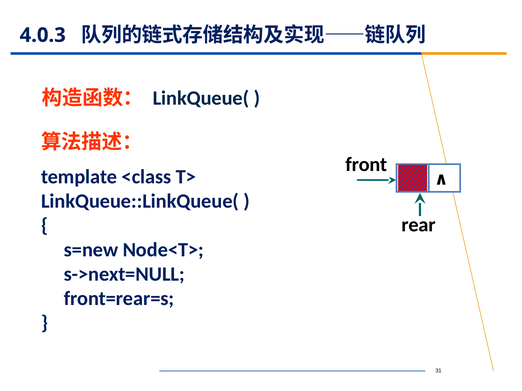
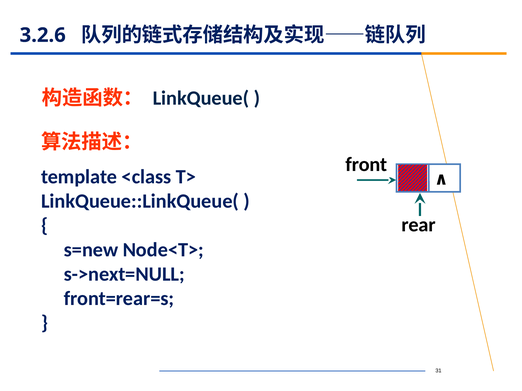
4.0.3: 4.0.3 -> 3.2.6 (43, 35)
